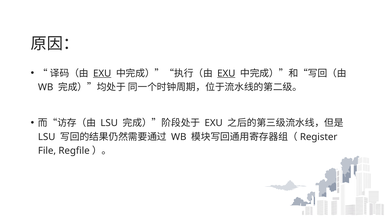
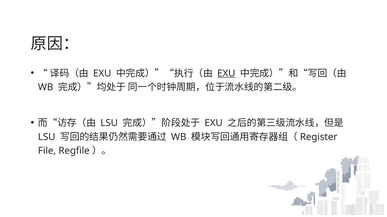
EXU underline: present -> none (102, 74)
